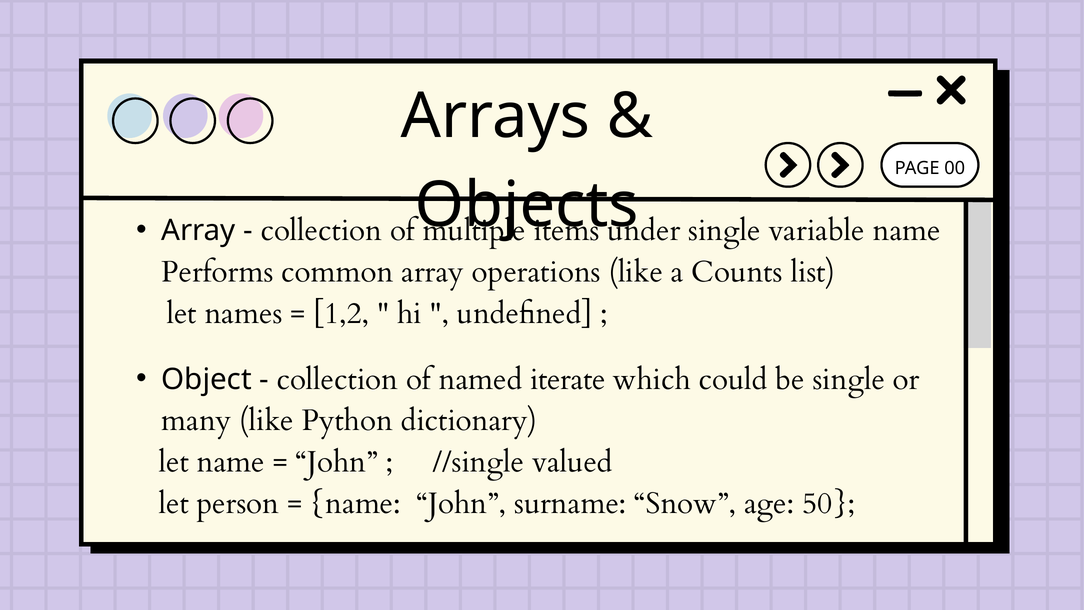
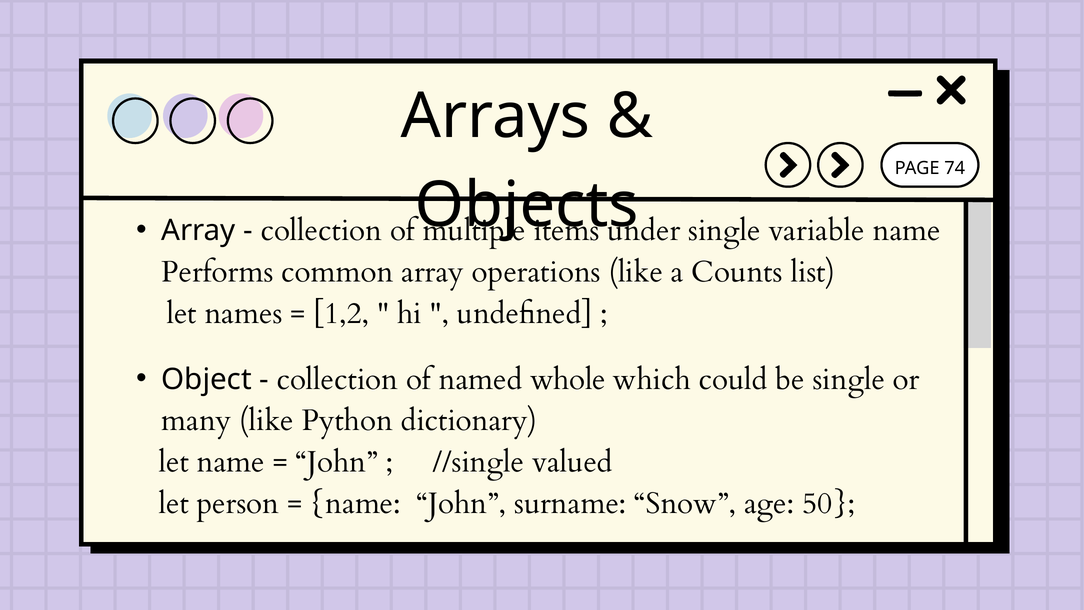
00: 00 -> 74 (955, 168)
iterate: iterate -> whole (568, 379)
